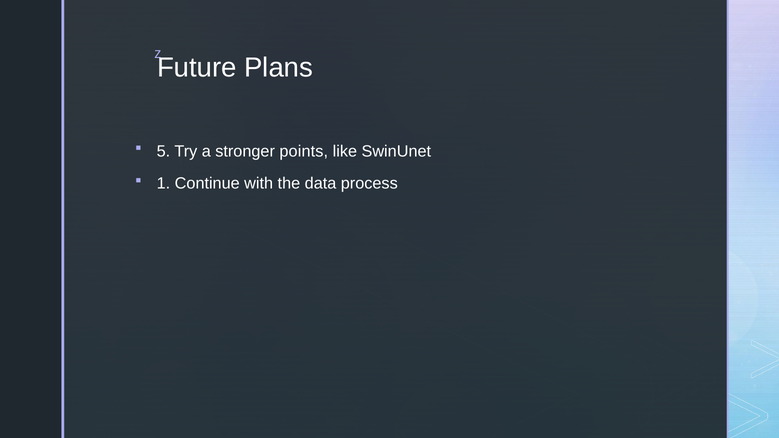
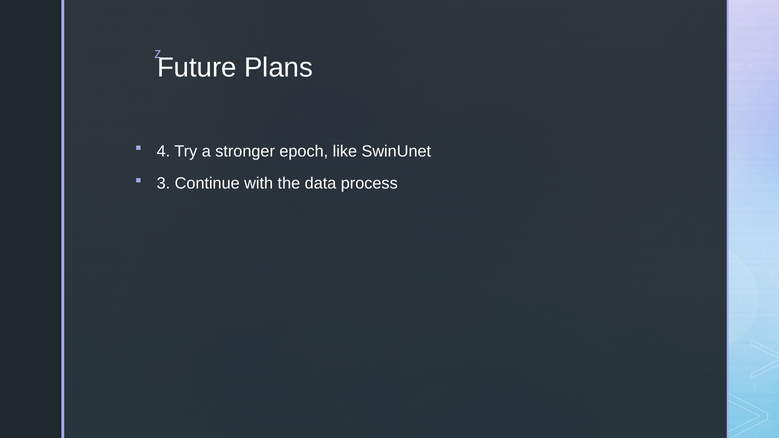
5: 5 -> 4 (163, 151)
points: points -> epoch (304, 151)
1: 1 -> 3 (163, 184)
